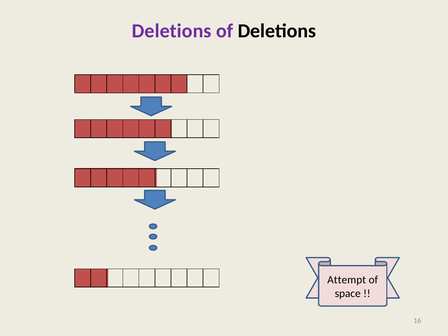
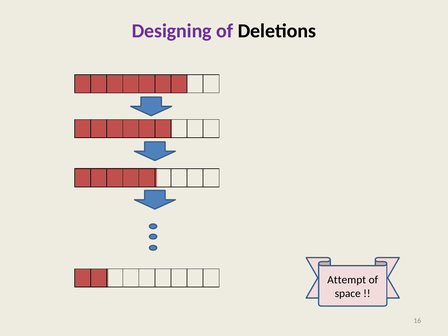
Deletions: Deletions -> Designing (172, 31)
